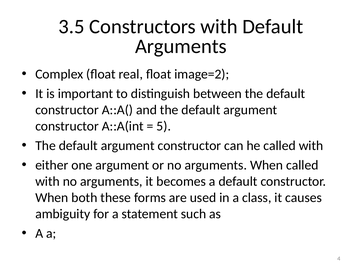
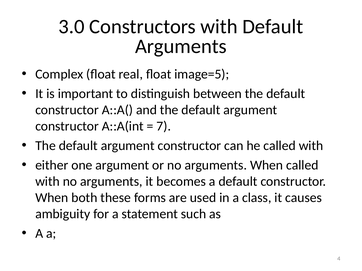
3.5: 3.5 -> 3.0 (71, 27)
image=2: image=2 -> image=5 (202, 74)
5: 5 -> 7 (164, 126)
